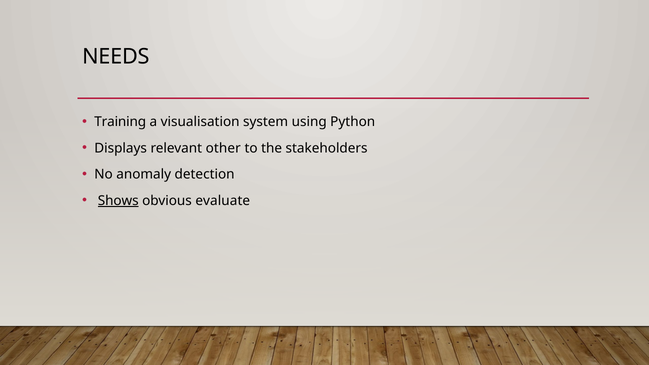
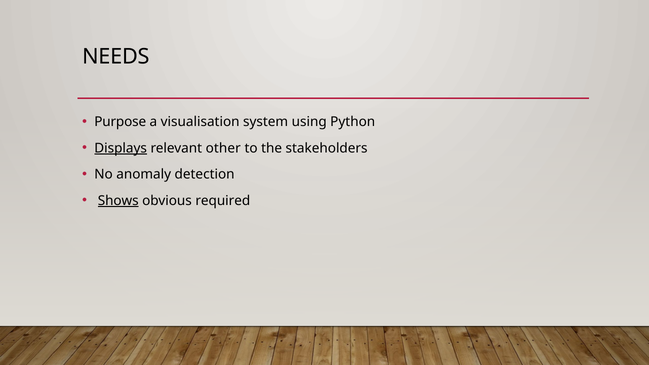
Training: Training -> Purpose (120, 122)
Displays underline: none -> present (121, 148)
evaluate: evaluate -> required (223, 201)
